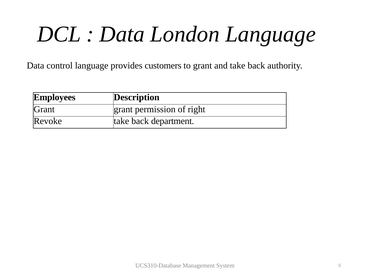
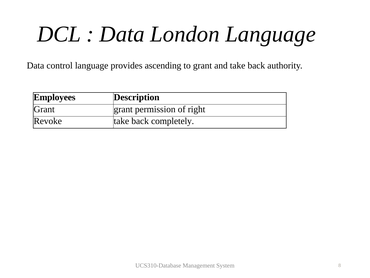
customers: customers -> ascending (163, 65)
department: department -> completely (173, 121)
